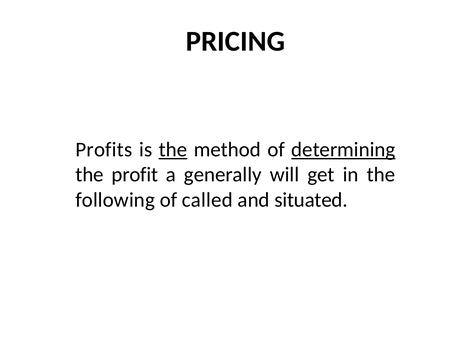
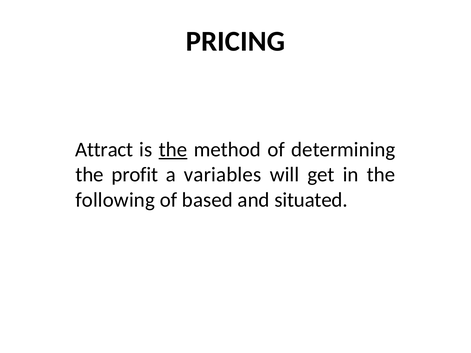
Profits: Profits -> Attract (104, 150)
determining underline: present -> none (343, 150)
generally: generally -> variables (223, 175)
called: called -> based (207, 200)
